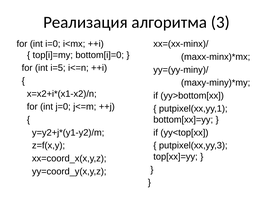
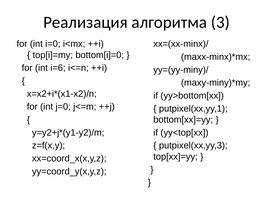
i=5: i=5 -> i=6 (58, 68)
